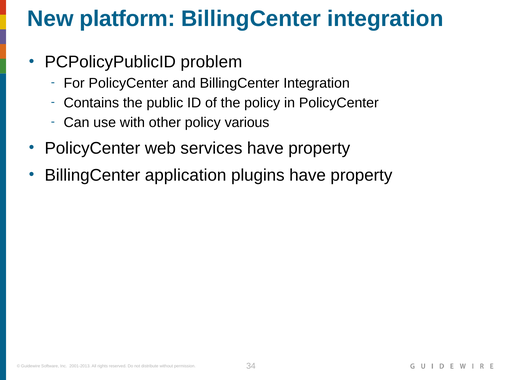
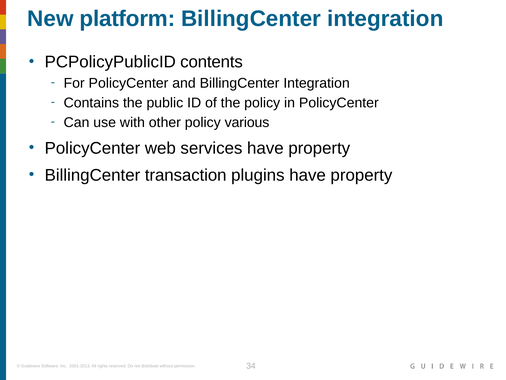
problem: problem -> contents (212, 62)
application: application -> transaction (186, 175)
